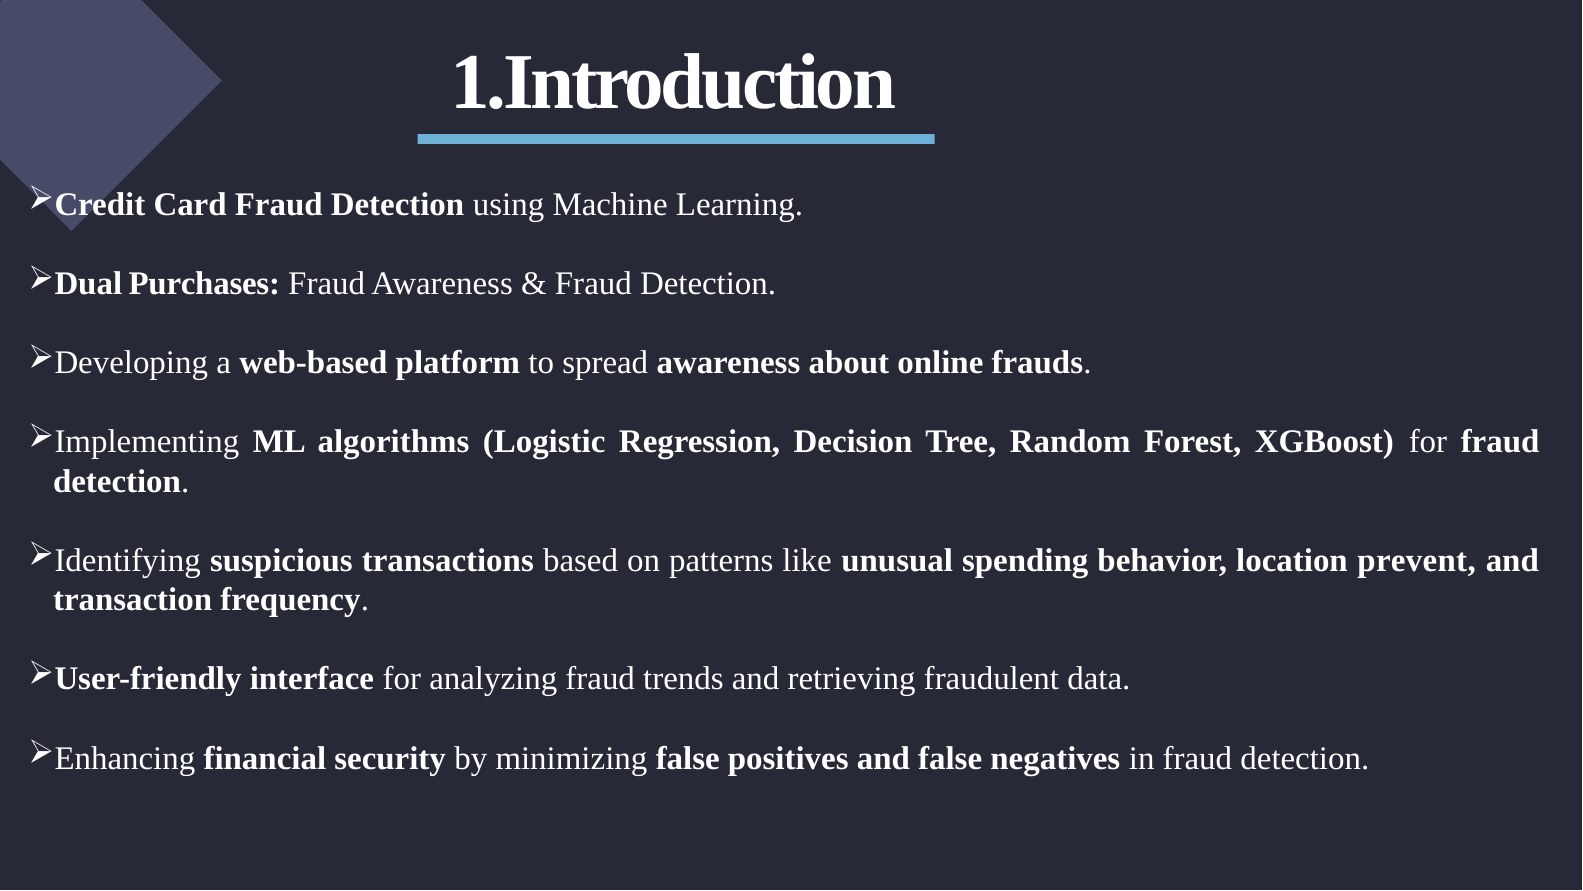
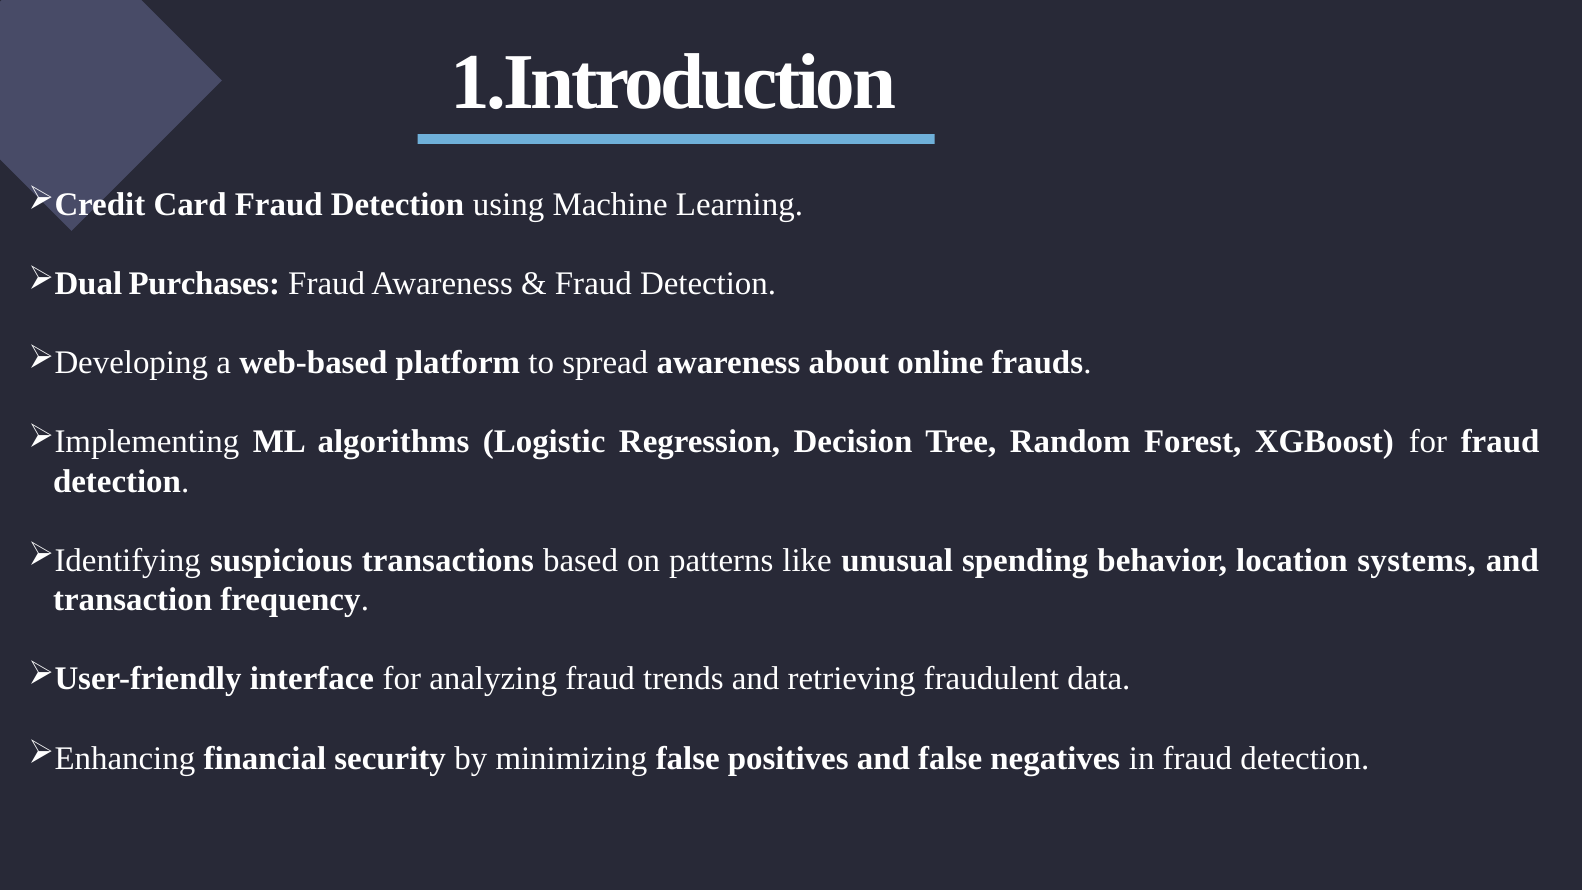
prevent: prevent -> systems (1417, 560)
